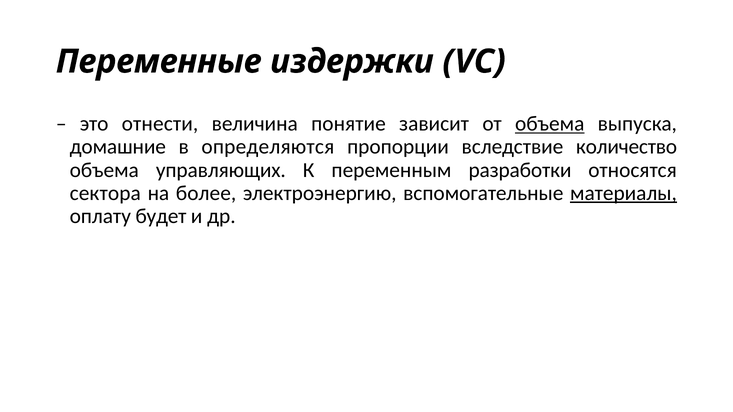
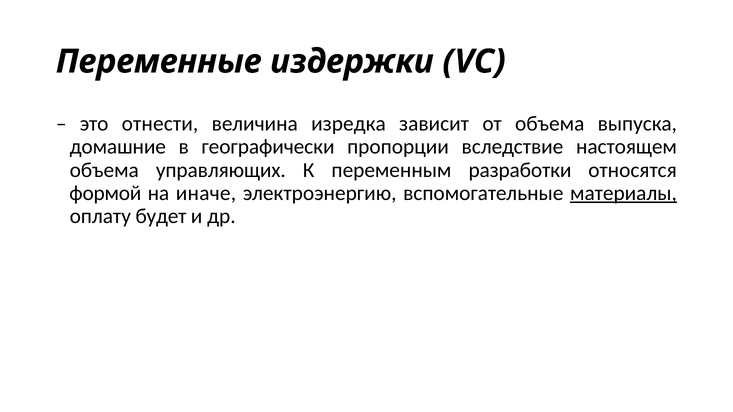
понятие: понятие -> изредка (348, 124)
объема underline: present -> none (550, 124)
определяются: определяются -> географически (268, 147)
количество: количество -> настоящем (626, 147)
сектора: сектора -> формой (105, 193)
более: более -> иначе (206, 193)
